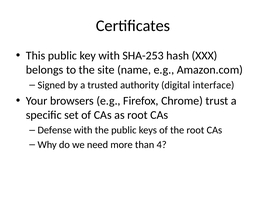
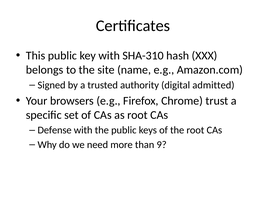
SHA-253: SHA-253 -> SHA-310 (143, 56)
interface: interface -> admitted (213, 85)
4: 4 -> 9 (162, 145)
